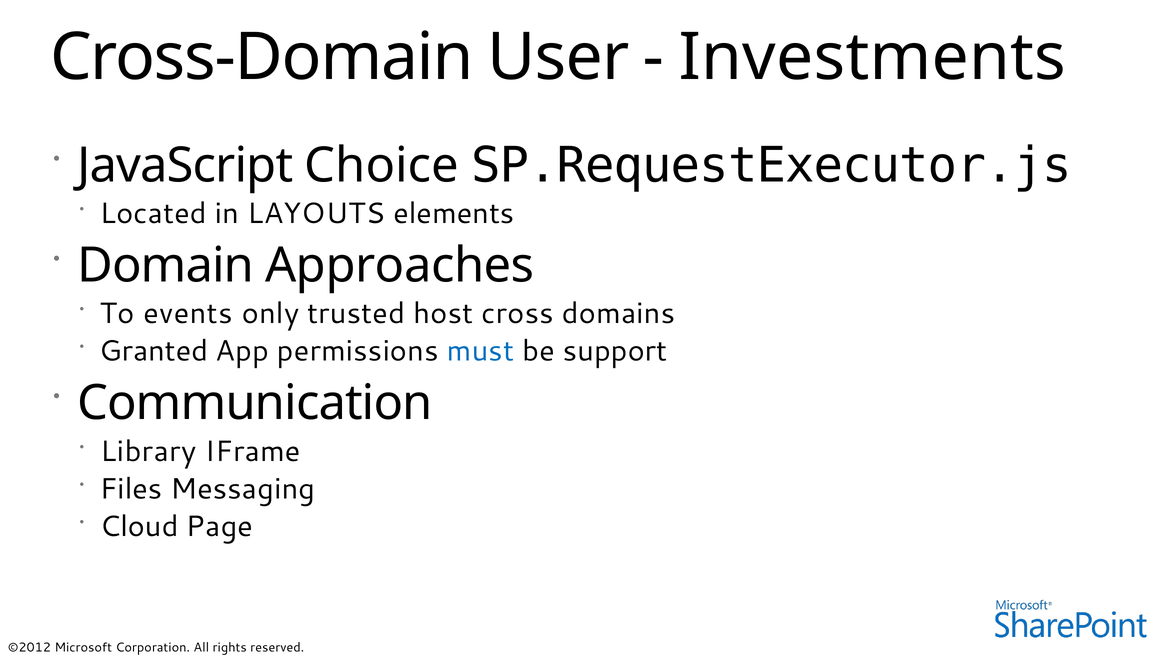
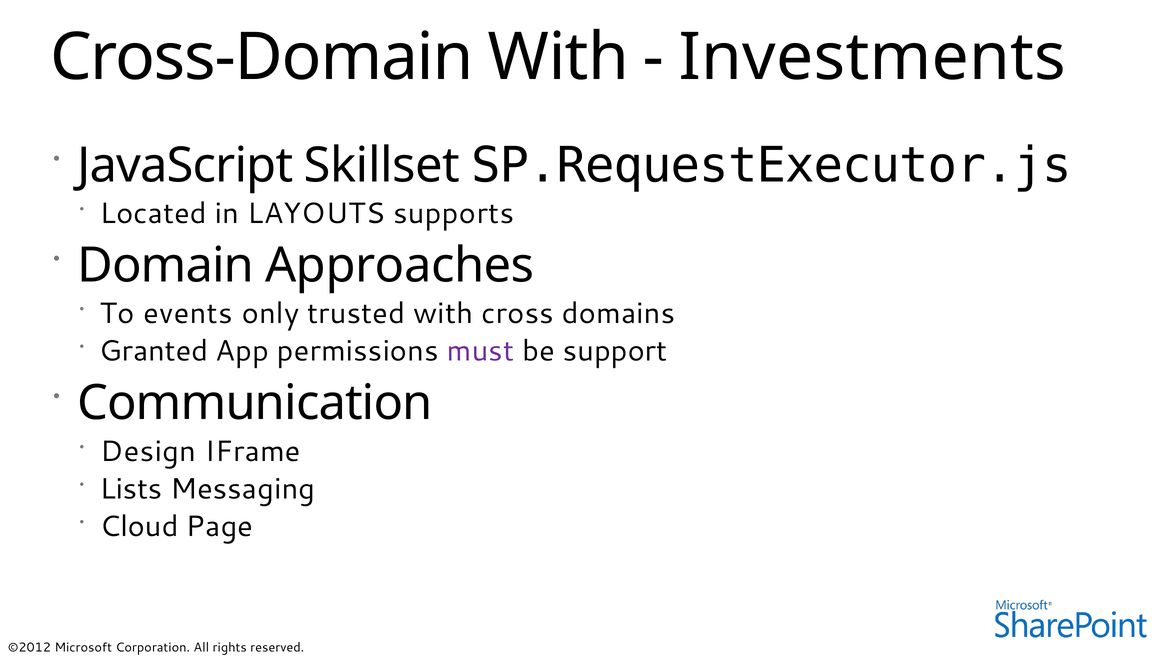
Cross-Domain User: User -> With (558, 57)
Choice: Choice -> Skillset (382, 166)
elements: elements -> supports (454, 214)
trusted host: host -> with (443, 314)
must colour: blue -> purple (480, 352)
Library: Library -> Design (148, 452)
Files: Files -> Lists (131, 489)
